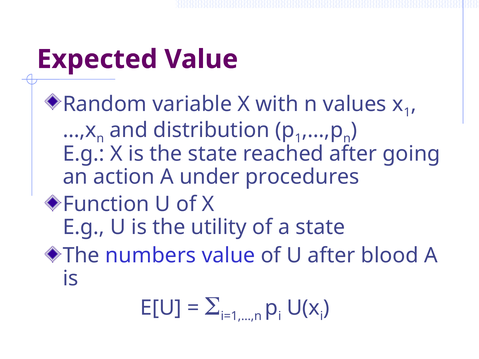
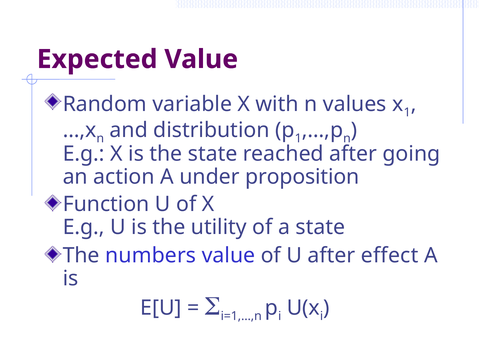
procedures: procedures -> proposition (302, 177)
blood: blood -> effect (390, 256)
